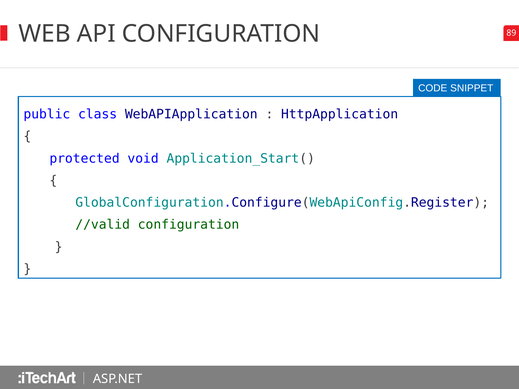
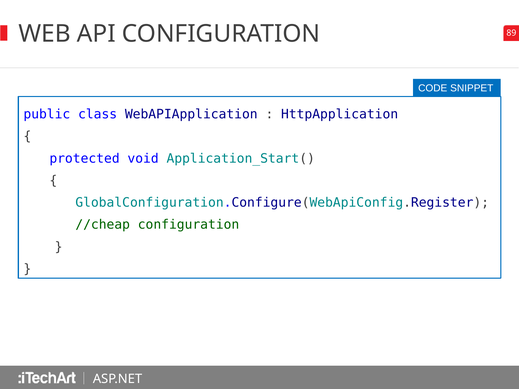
//valid: //valid -> //cheap (103, 225)
